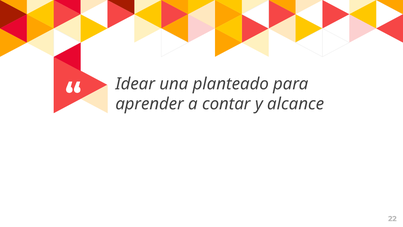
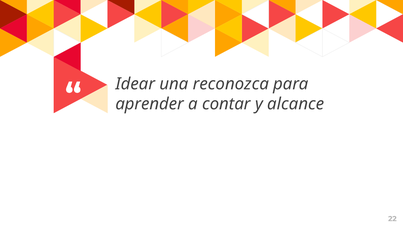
planteado: planteado -> reconozca (231, 84)
